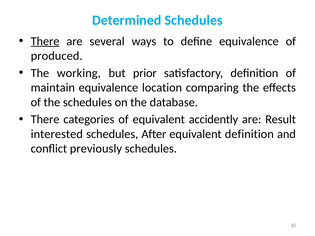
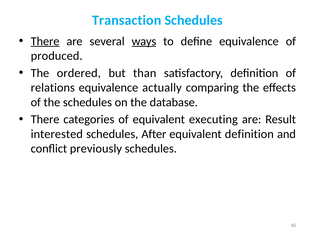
Determined: Determined -> Transaction (127, 20)
ways underline: none -> present (144, 41)
working: working -> ordered (79, 73)
prior: prior -> than (145, 73)
maintain: maintain -> relations (53, 88)
location: location -> actually (162, 88)
accidently: accidently -> executing (213, 120)
